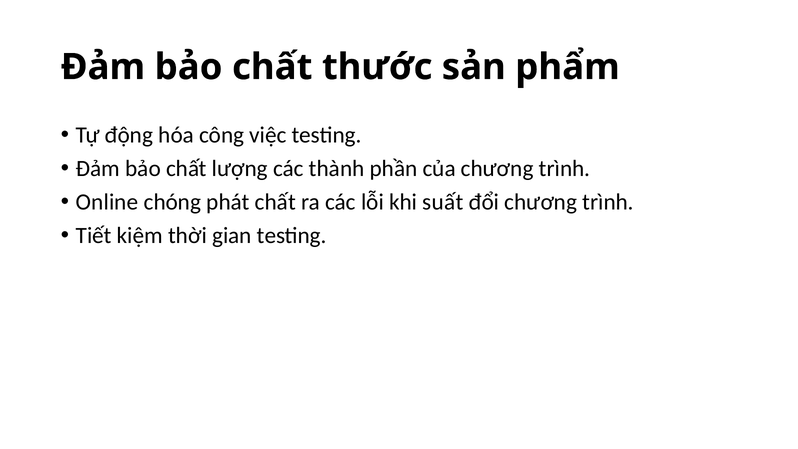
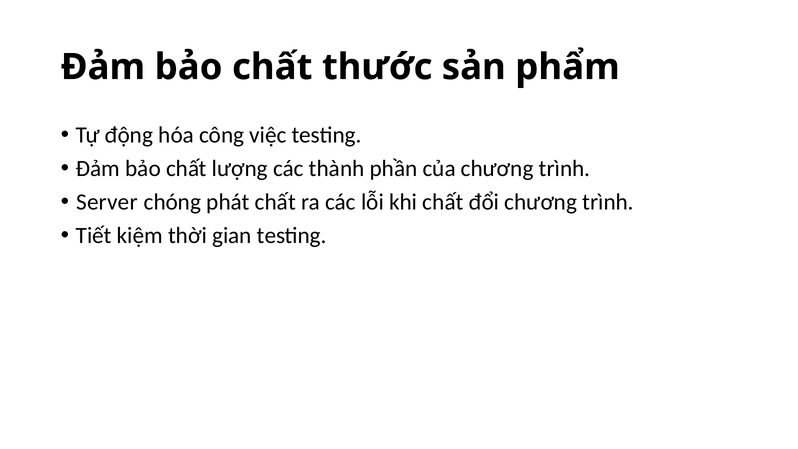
Online: Online -> Server (107, 202)
khi suất: suất -> chất (443, 202)
